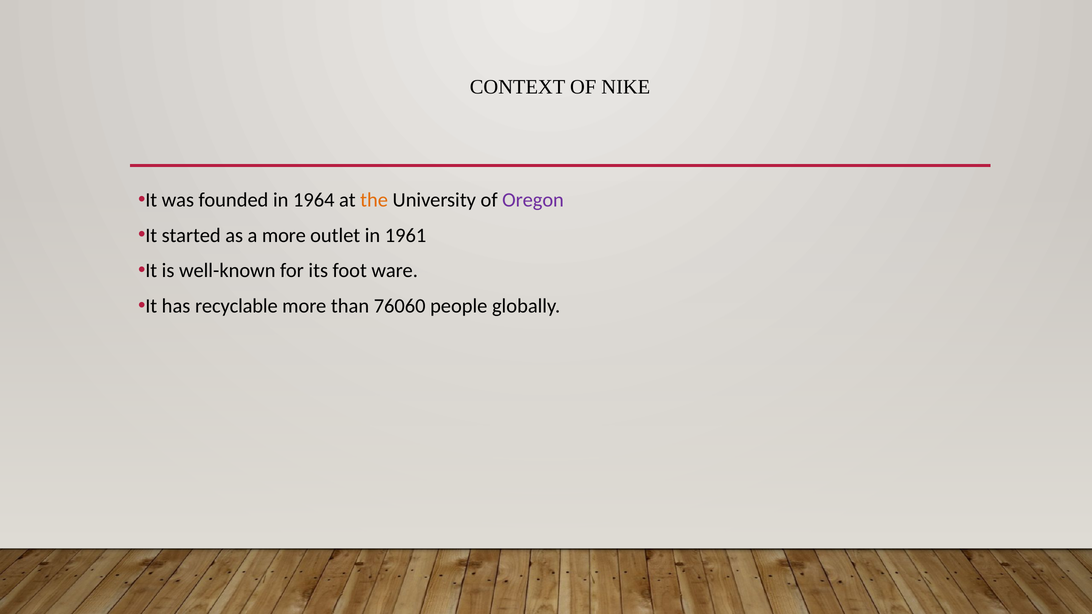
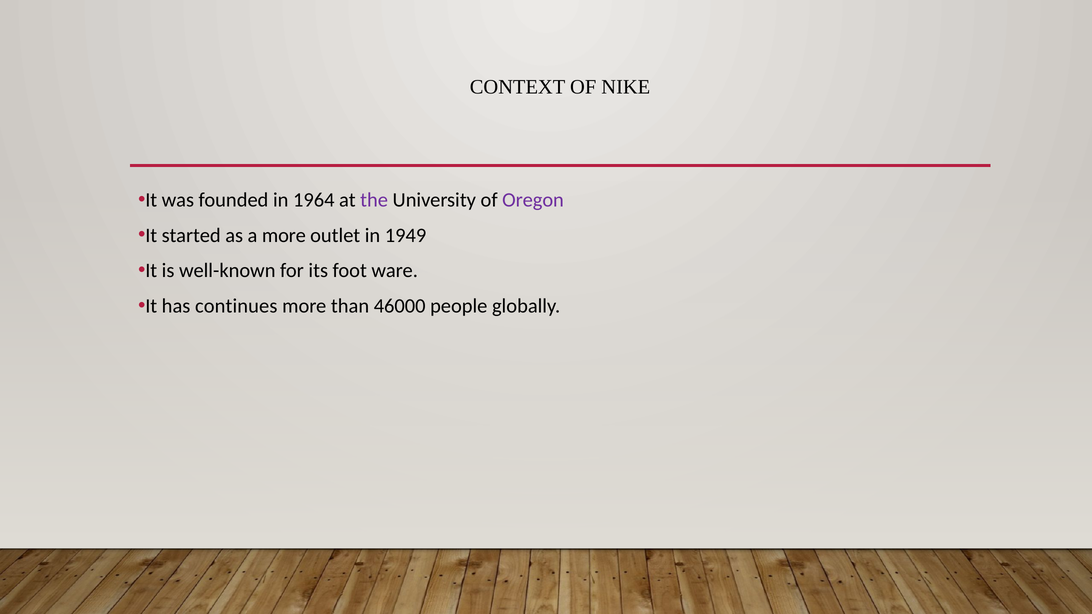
the colour: orange -> purple (374, 200)
1961: 1961 -> 1949 (406, 235)
recyclable: recyclable -> continues (236, 306)
76060: 76060 -> 46000 (400, 306)
